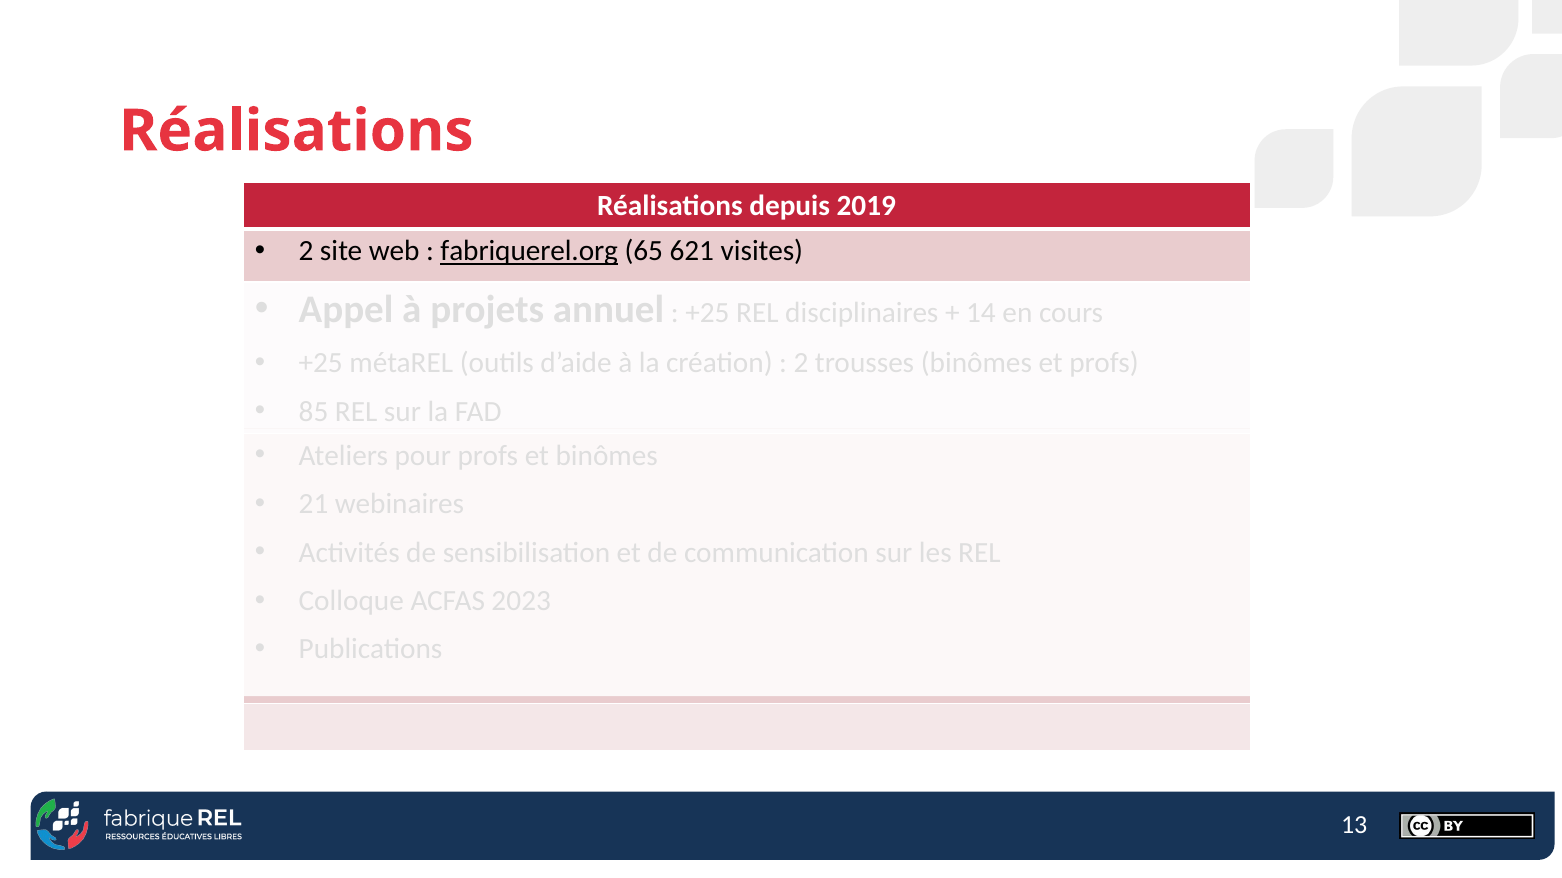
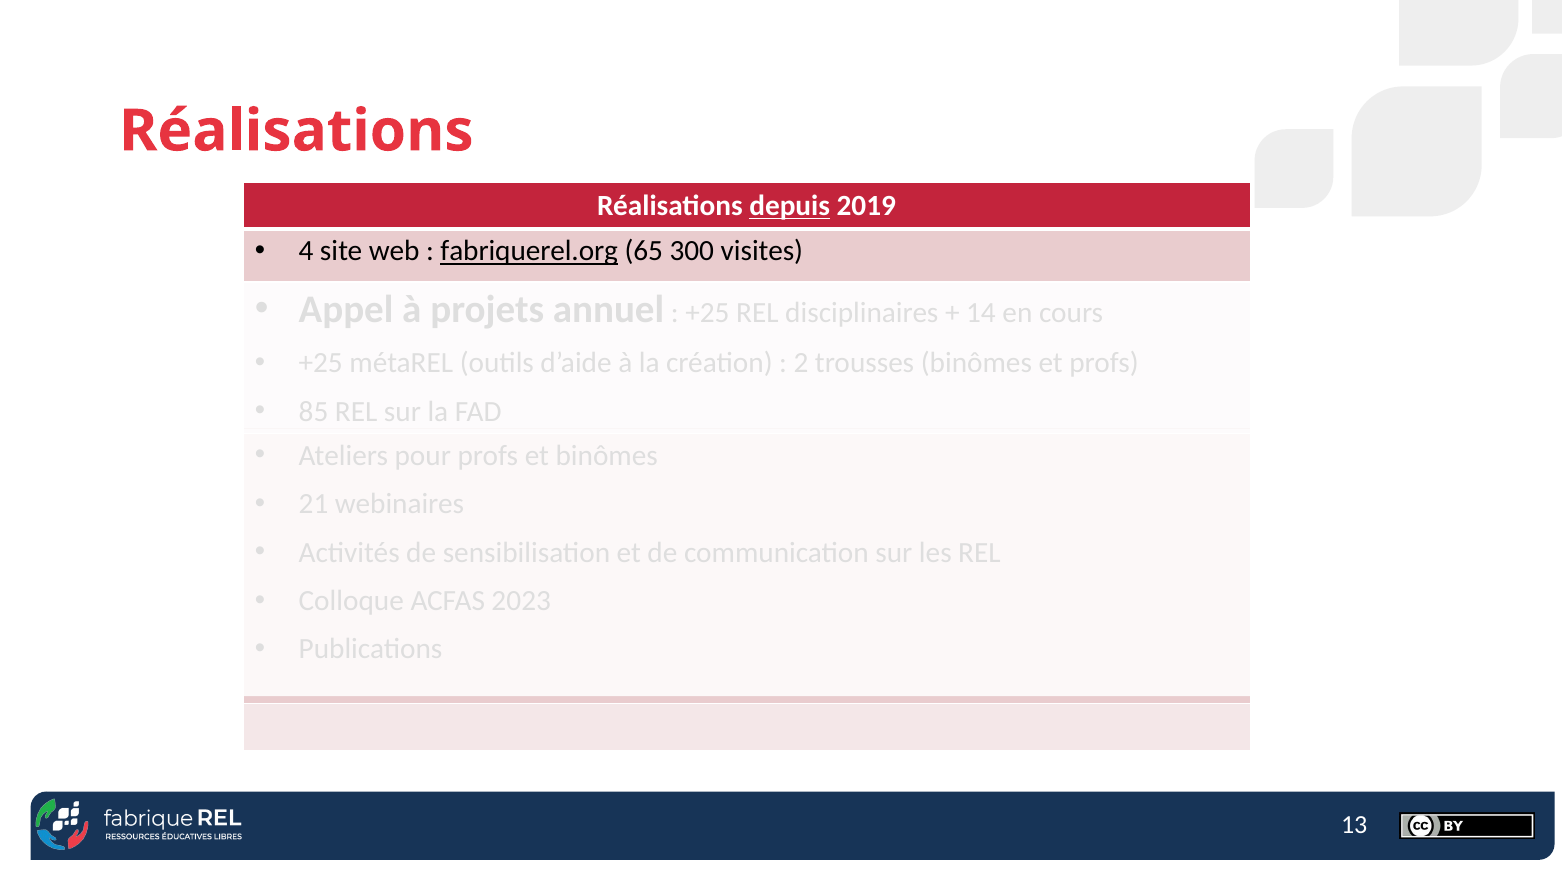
depuis underline: none -> present (790, 206)
2: 2 -> 4 (306, 251)
621: 621 -> 300 (692, 251)
